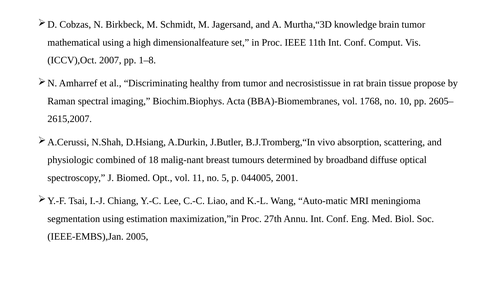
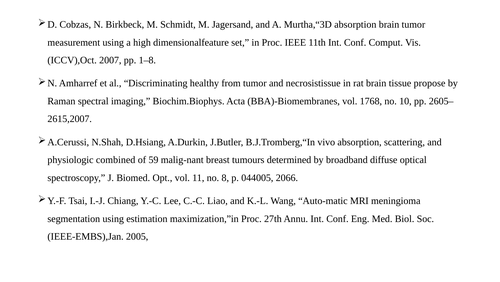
Murtha,“3D knowledge: knowledge -> absorption (355, 24)
mathematical: mathematical -> measurement (74, 42)
18: 18 -> 59 (153, 160)
5: 5 -> 8 (225, 177)
2001: 2001 -> 2066 (287, 177)
